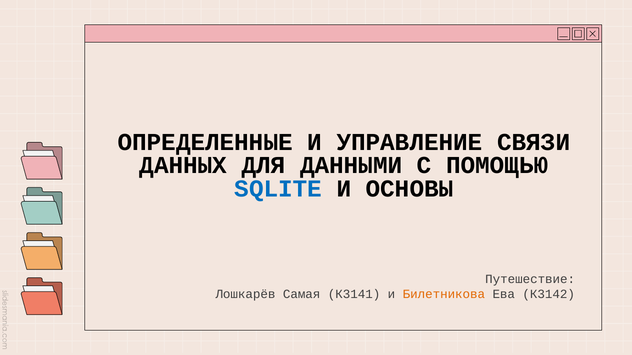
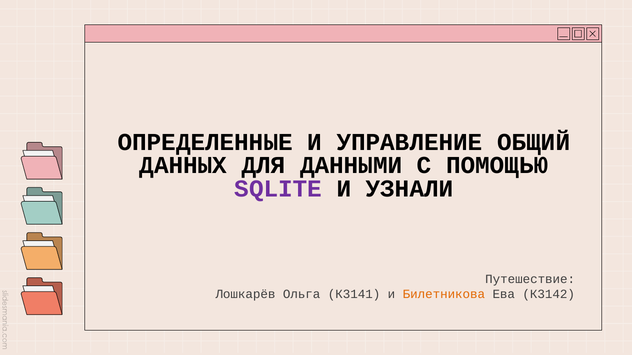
СВЯЗИ: СВЯЗИ -> ОБЩИЙ (534, 142)
SQLITE colour: blue -> purple (278, 189)
ОСНОВЫ: ОСНОВЫ -> УЗНАЛИ (410, 189)
Самая: Самая -> Ольга (302, 294)
